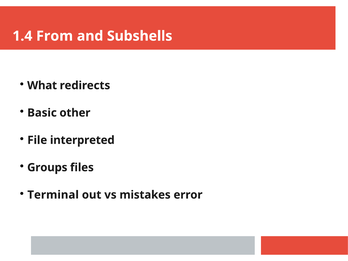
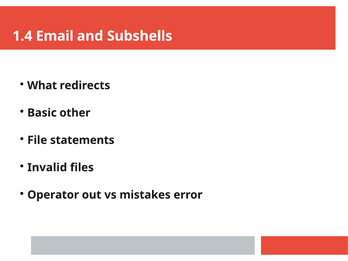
From: From -> Email (55, 36)
interpreted: interpreted -> statements (82, 140)
Groups: Groups -> Invalid (47, 167)
Terminal: Terminal -> Operator (53, 195)
